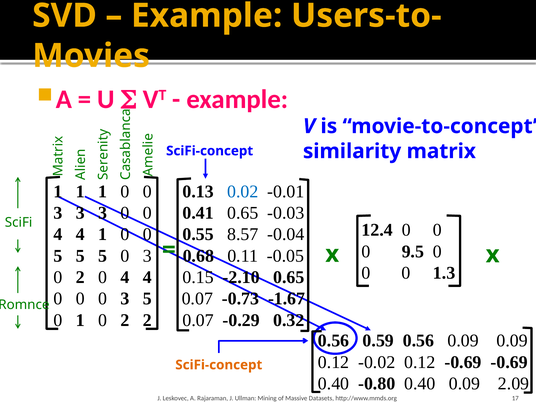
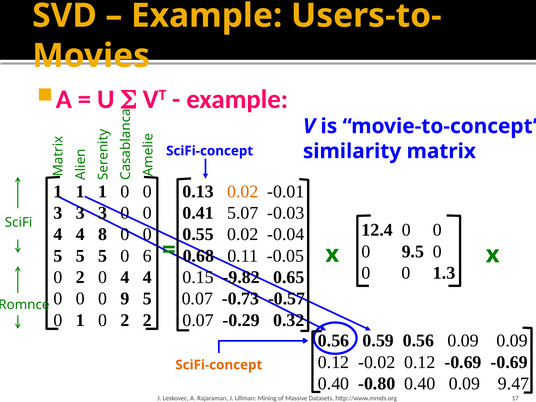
0.02 colour: blue -> orange (243, 192)
0.41 0.65: 0.65 -> 5.07 (243, 213)
4 1: 1 -> 8 (103, 234)
0.55 8.57: 8.57 -> 0.02 (243, 234)
5 0 3: 3 -> 6 (147, 256)
-2.10: -2.10 -> -9.82 (241, 277)
0 0 0 3: 3 -> 9 (125, 299)
-1.67: -1.67 -> -0.57 (287, 299)
2.09: 2.09 -> 9.47 (514, 384)
